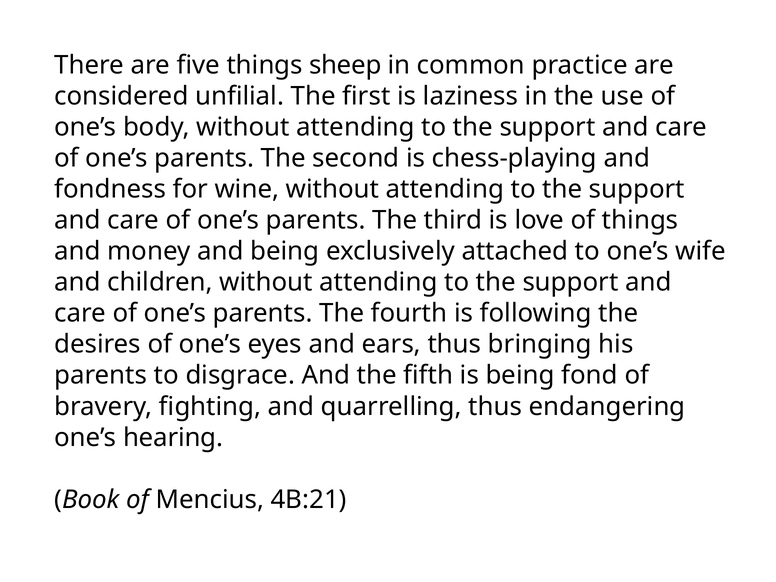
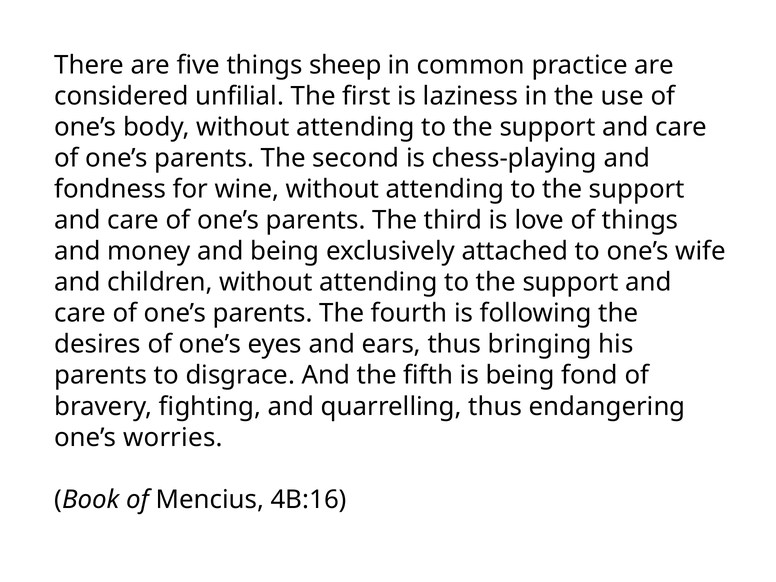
hearing: hearing -> worries (173, 438)
4B:21: 4B:21 -> 4B:16 (309, 500)
